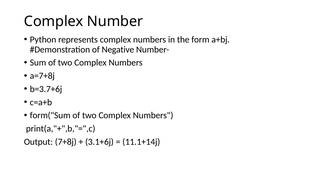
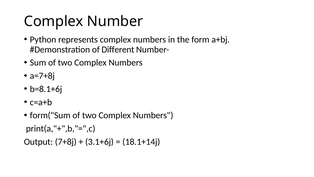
Negative: Negative -> Different (118, 49)
b=3.7+6j: b=3.7+6j -> b=8.1+6j (46, 89)
11.1+14j: 11.1+14j -> 18.1+14j (141, 142)
